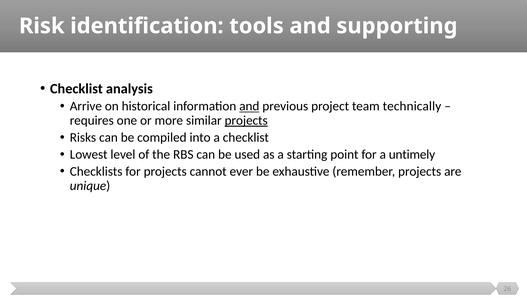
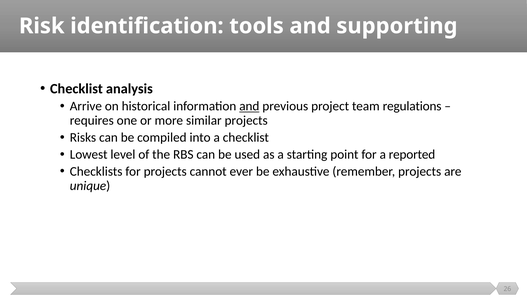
technically: technically -> regulations (412, 106)
projects underline: present -> none (246, 120)
untimely: untimely -> reported (412, 154)
